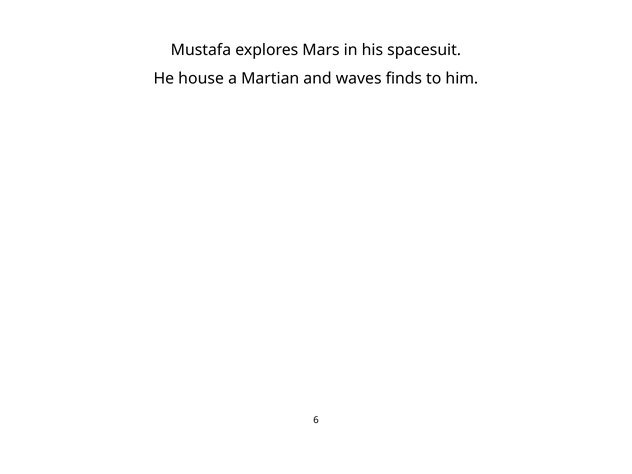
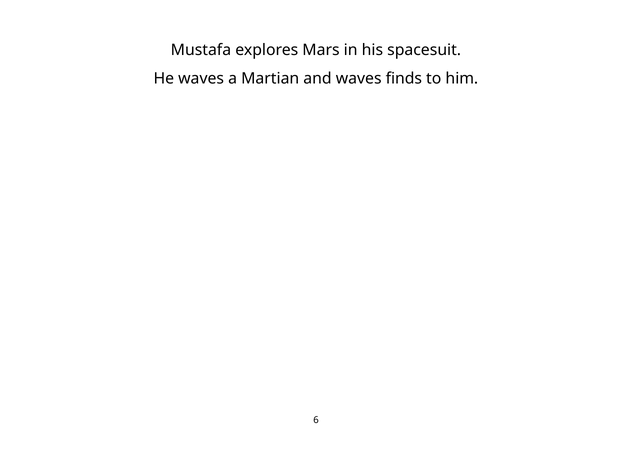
He house: house -> waves (201, 79)
